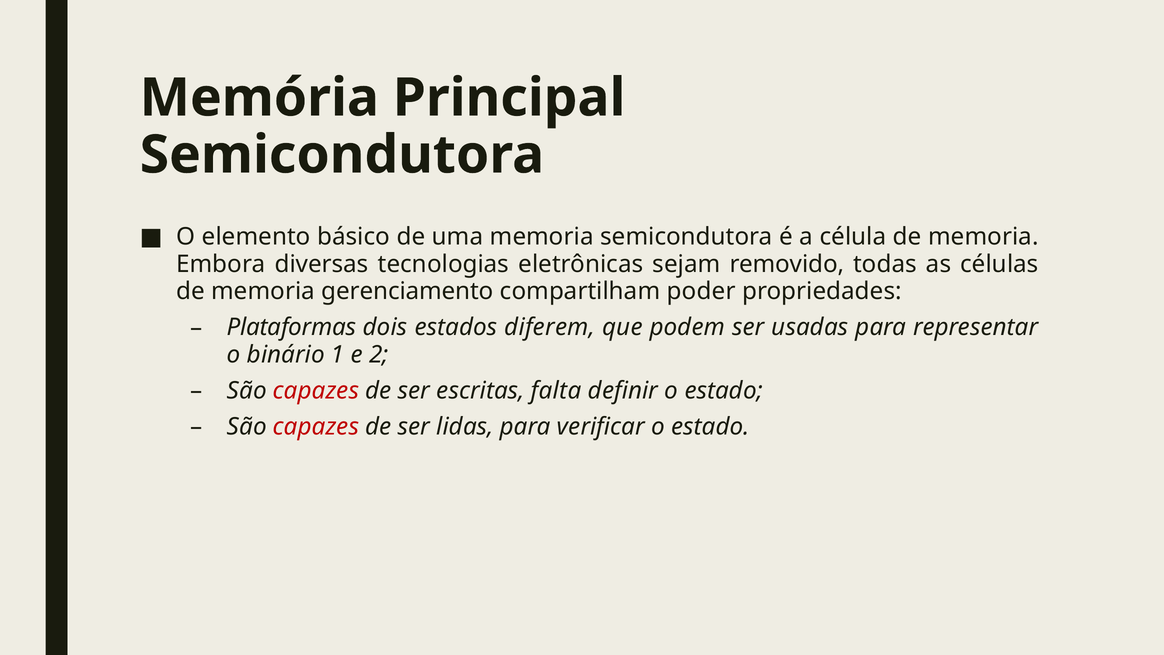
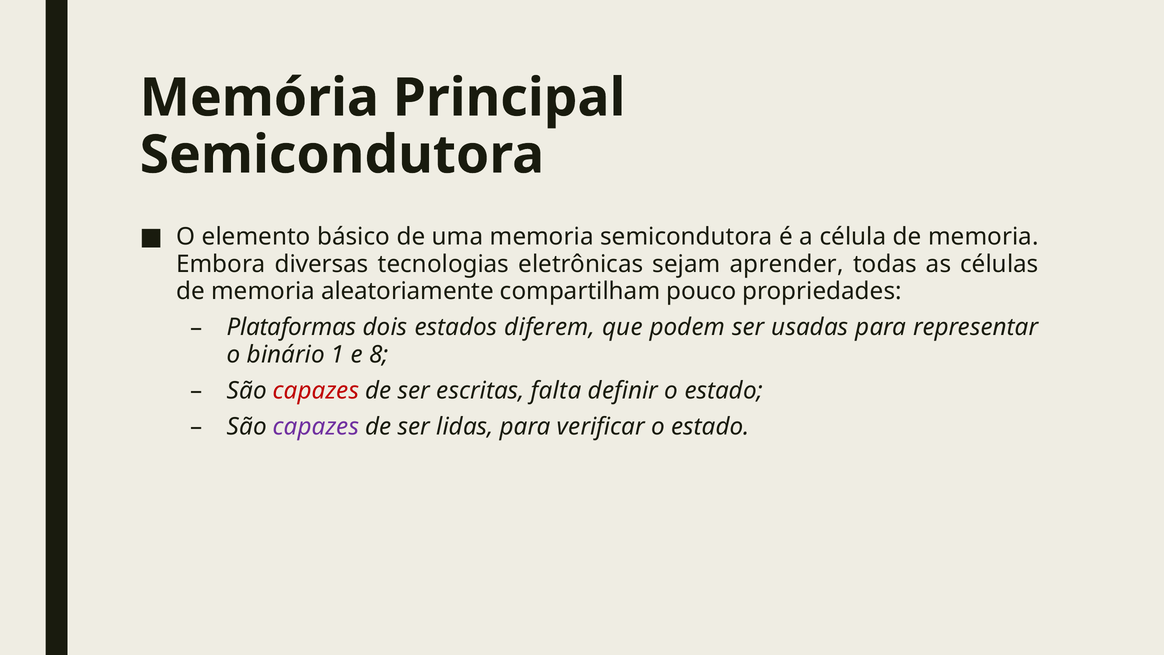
removido: removido -> aprender (787, 264)
gerenciamento: gerenciamento -> aleatoriamente (407, 291)
poder: poder -> pouco (701, 291)
2: 2 -> 8 (379, 355)
capazes colour: red -> purple (316, 426)
